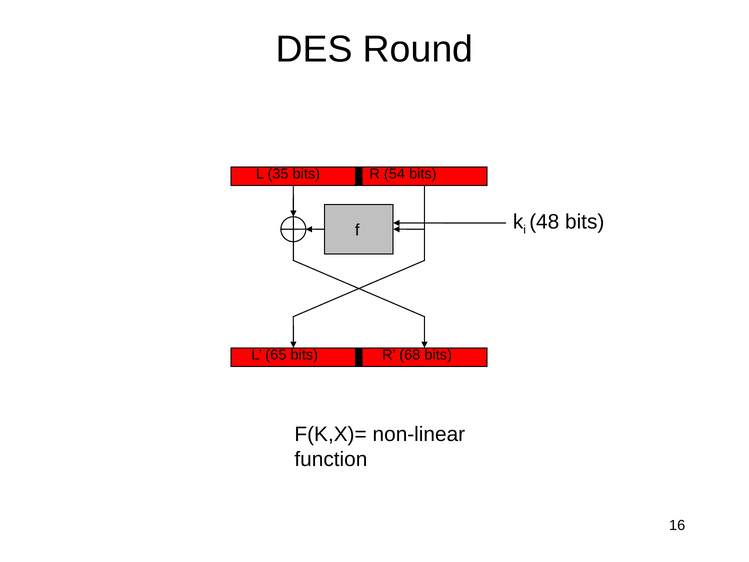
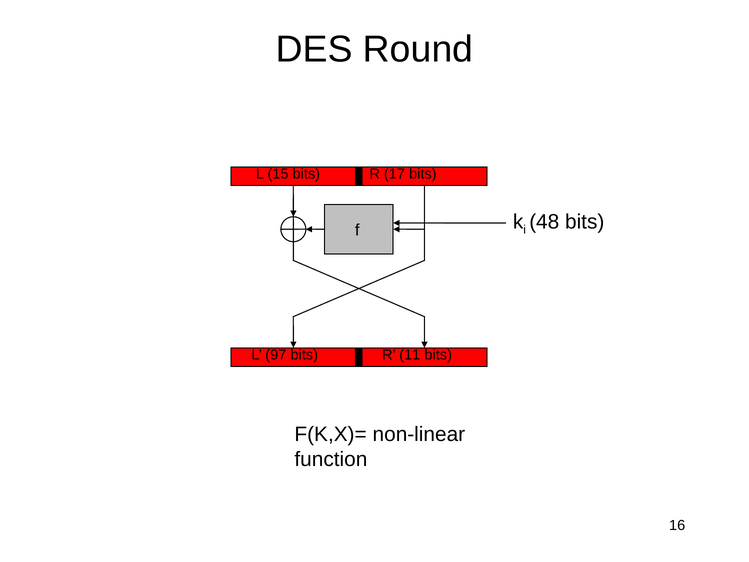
35: 35 -> 15 (278, 174)
54: 54 -> 17 (395, 174)
65: 65 -> 97 (276, 355)
68: 68 -> 11 (410, 355)
